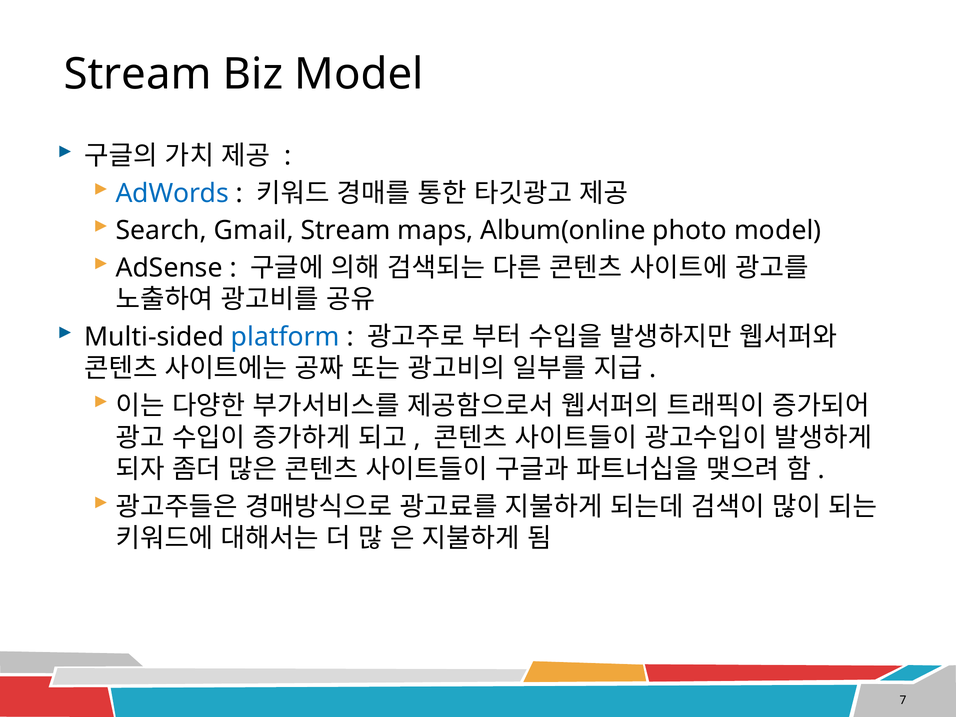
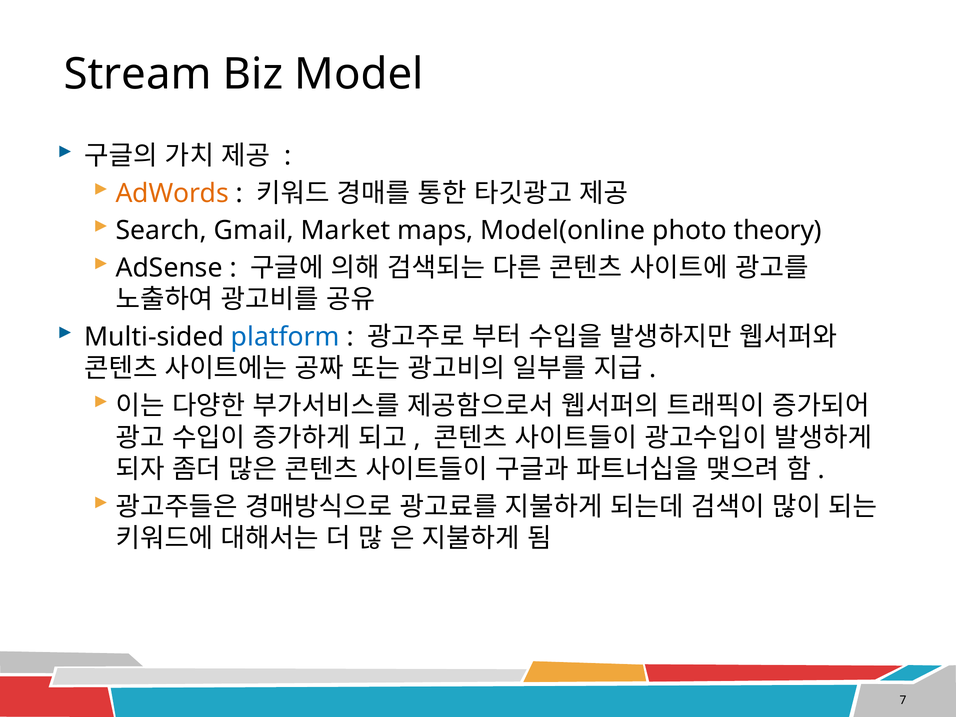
AdWords colour: blue -> orange (172, 193)
Gmail Stream: Stream -> Market (346, 231)
Album(online: Album(online -> Model(online (563, 231)
photo model: model -> theory (778, 231)
